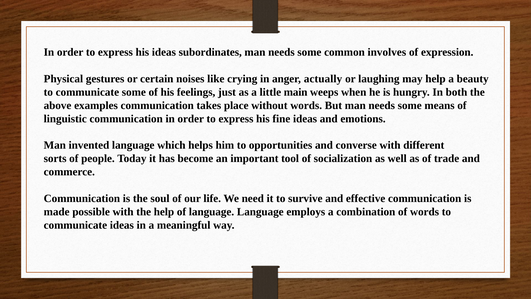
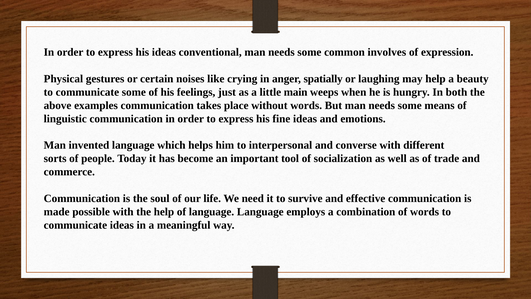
subordinates: subordinates -> conventional (210, 52)
actually: actually -> spatially (323, 79)
opportunities: opportunities -> interpersonal (281, 145)
